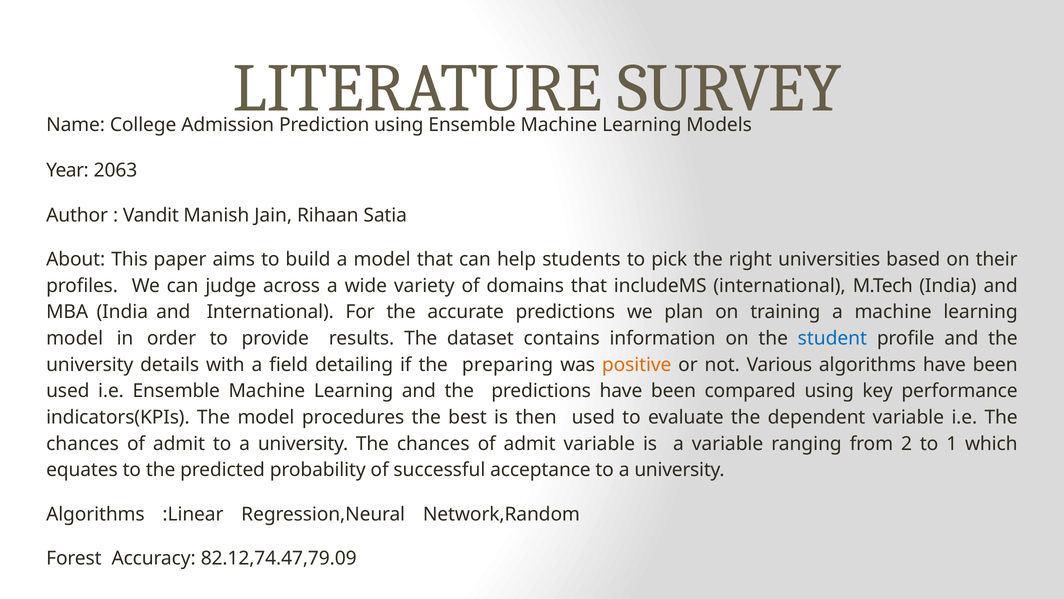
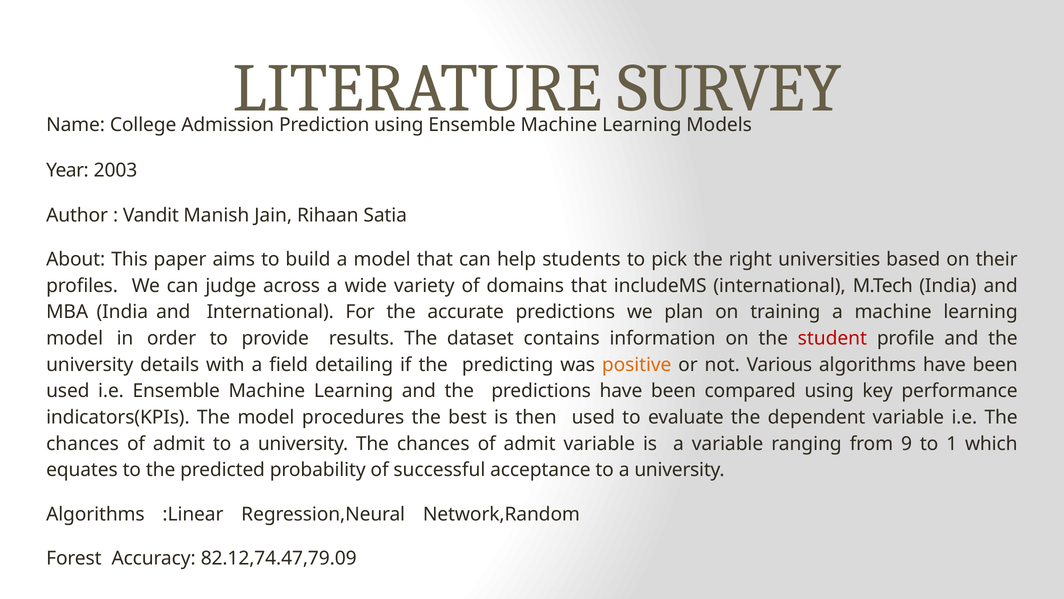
2063: 2063 -> 2003 (116, 170)
student colour: blue -> red (832, 338)
preparing: preparing -> predicting (508, 365)
2: 2 -> 9 (907, 443)
